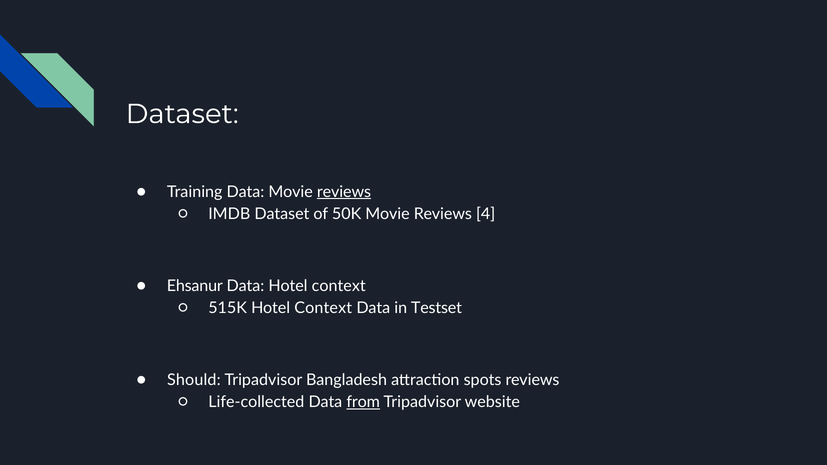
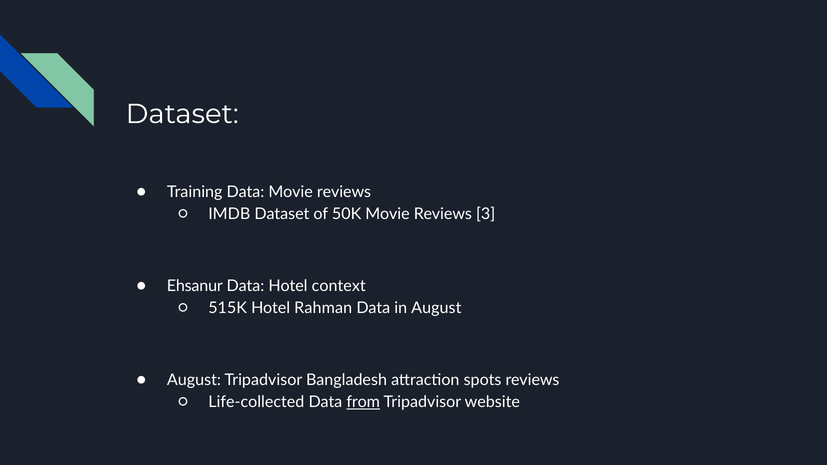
reviews underline: present -> none (344, 192)
4: 4 -> 3 (486, 214)
515K Hotel Context: Context -> Rahman (323, 308)
in Testset: Testset -> August (436, 308)
Should: Should -> August (194, 380)
